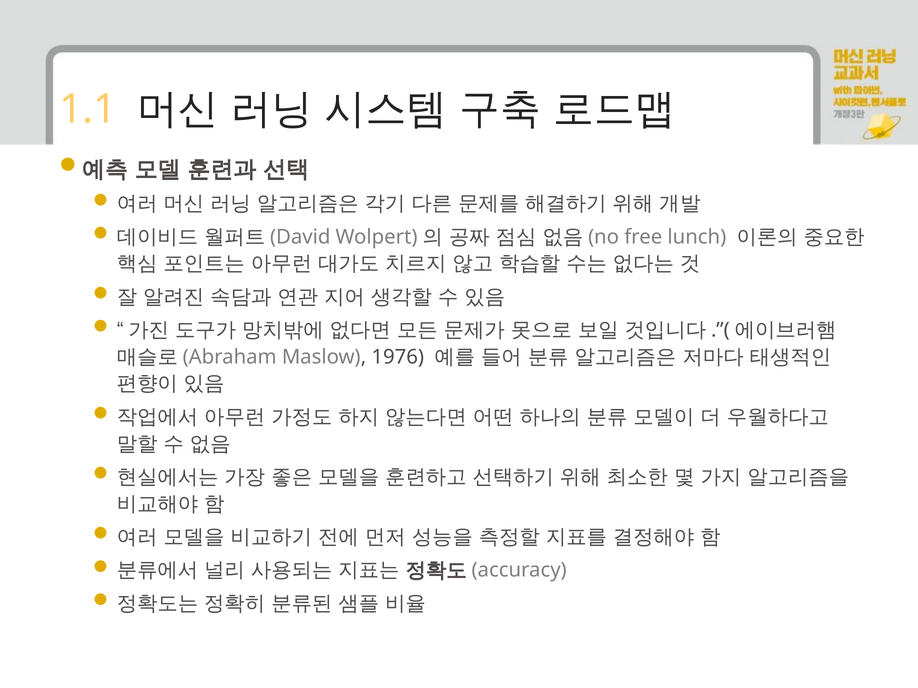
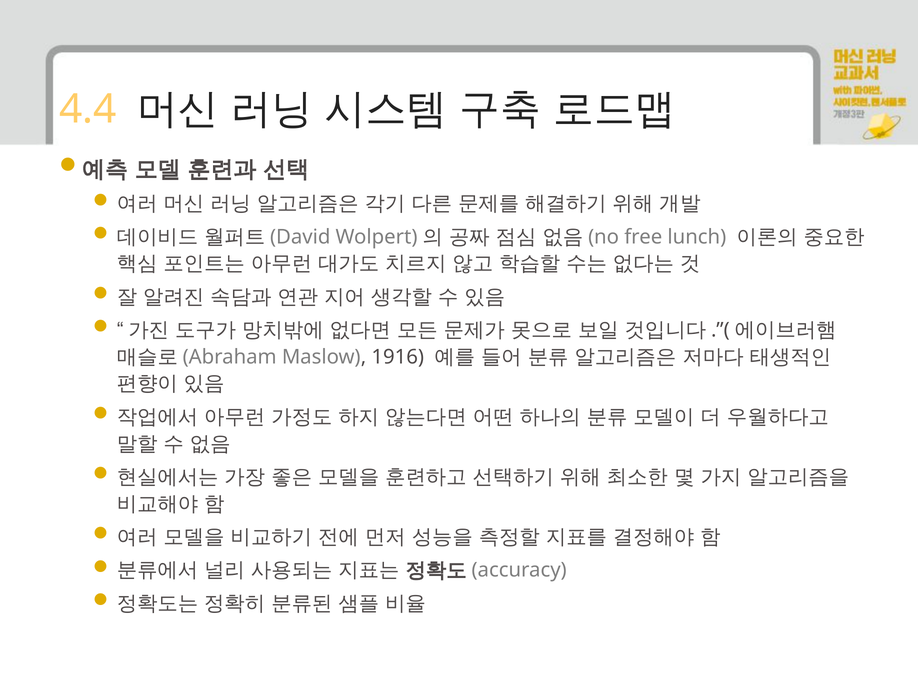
1.1: 1.1 -> 4.4 (88, 109)
1976: 1976 -> 1916 (398, 357)
